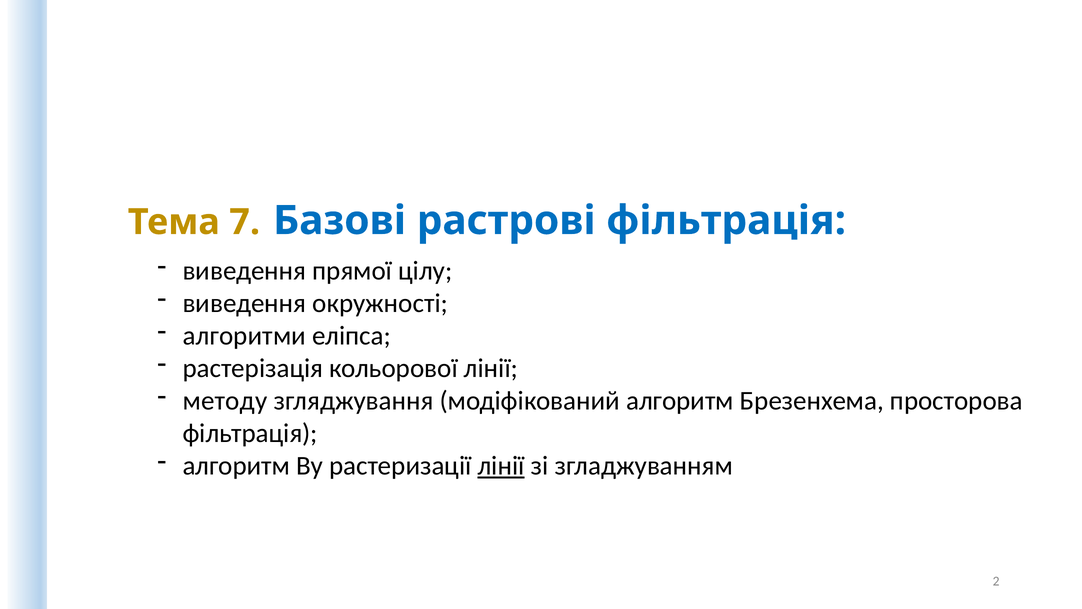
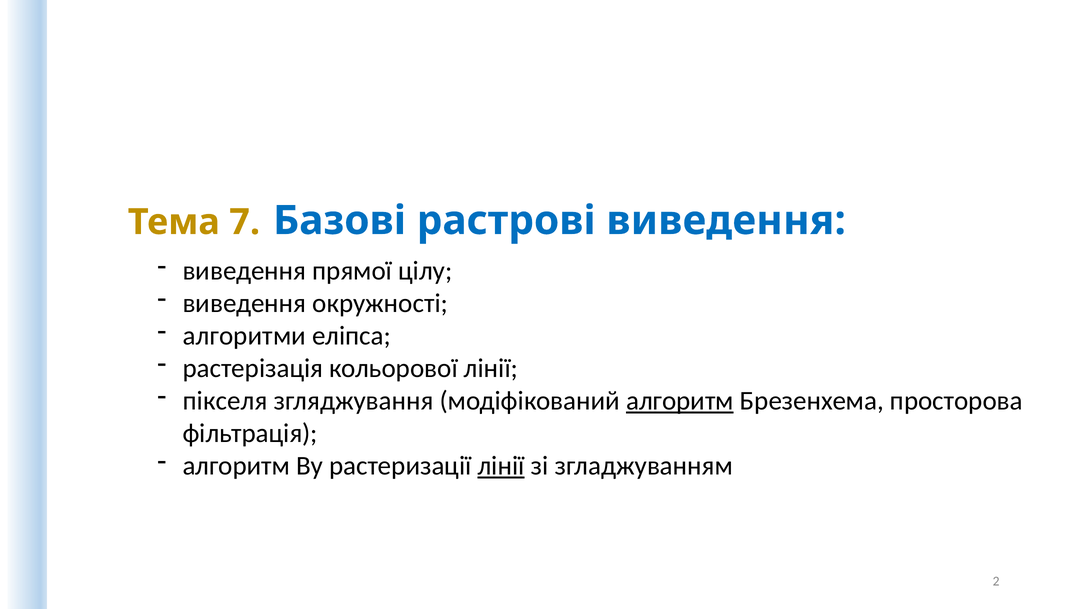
растрові фільтрація: фільтрація -> виведення (726, 220)
методу: методу -> пікселя (225, 401)
алгоритм underline: none -> present (680, 401)
